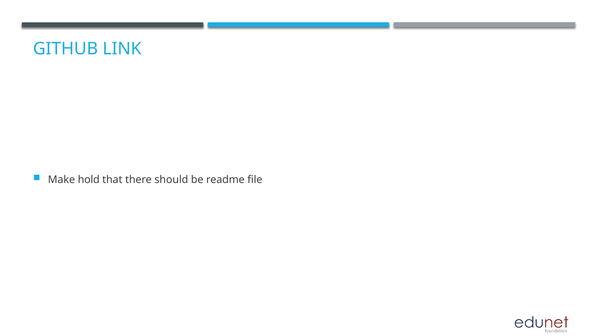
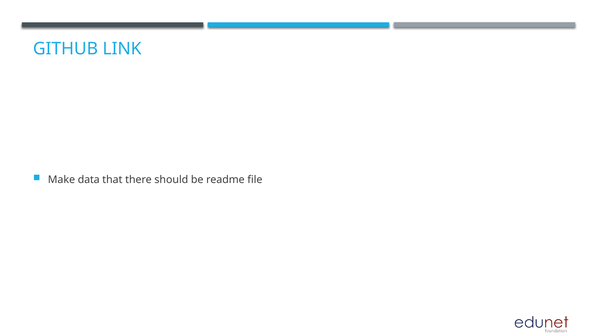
hold: hold -> data (89, 180)
